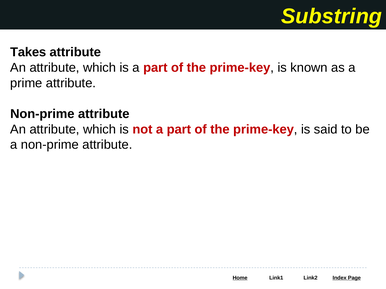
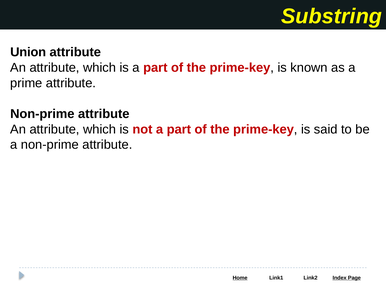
Takes: Takes -> Union (28, 52)
